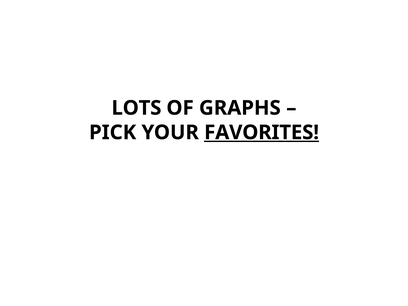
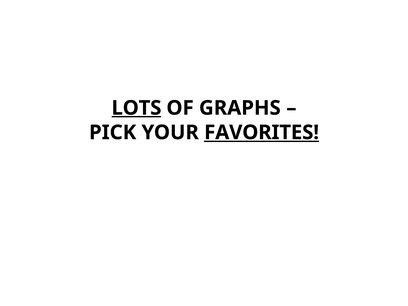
LOTS underline: none -> present (136, 108)
